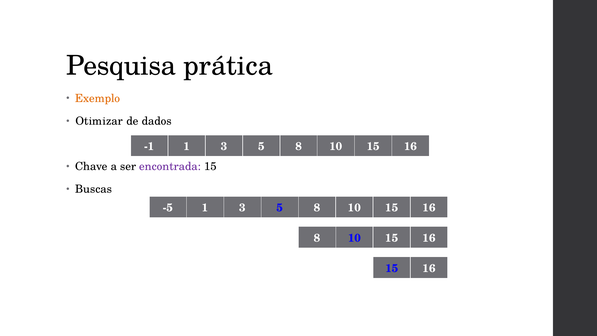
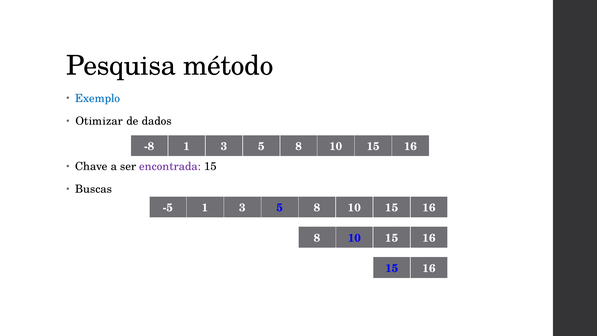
prática: prática -> método (228, 66)
Exemplo colour: orange -> blue (98, 98)
-1: -1 -> -8 (149, 147)
